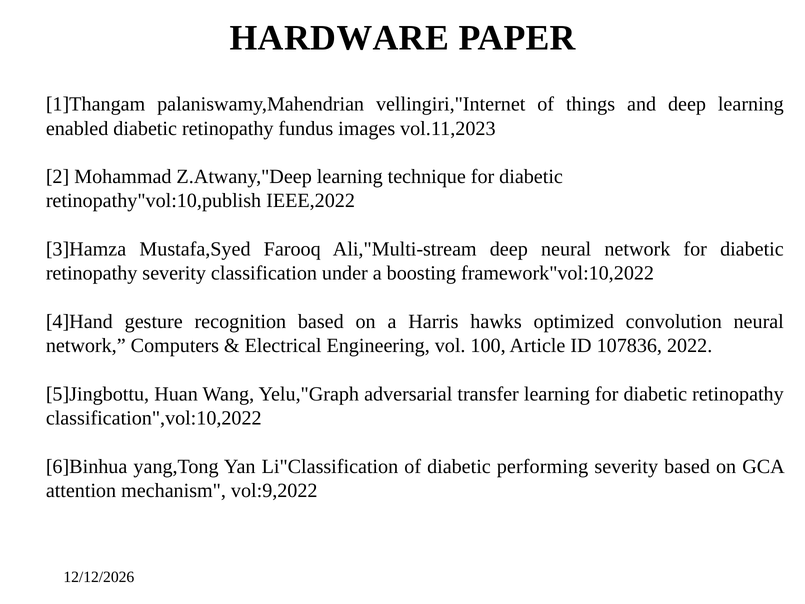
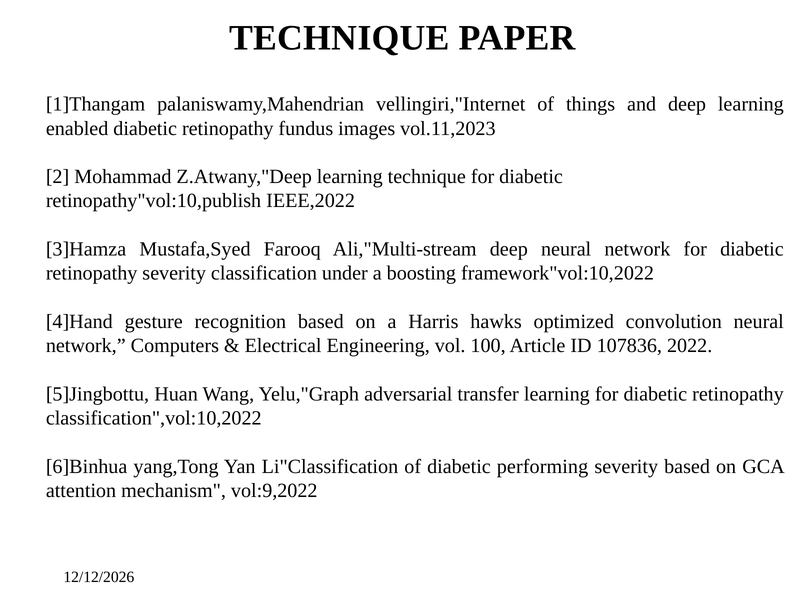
HARDWARE: HARDWARE -> TECHNIQUE (339, 38)
